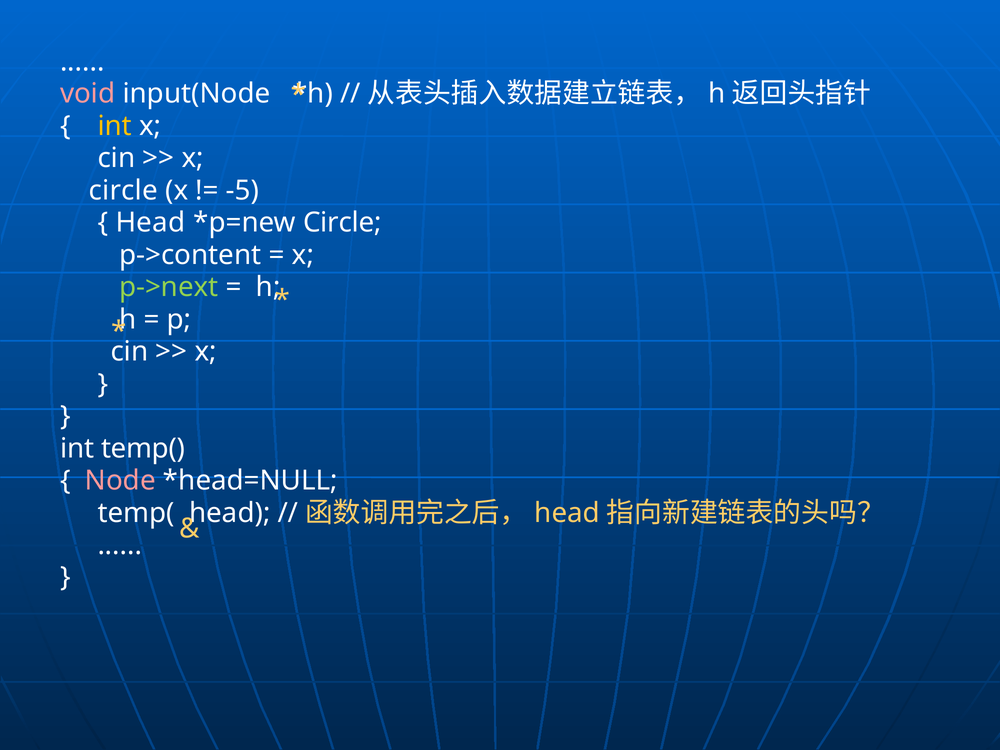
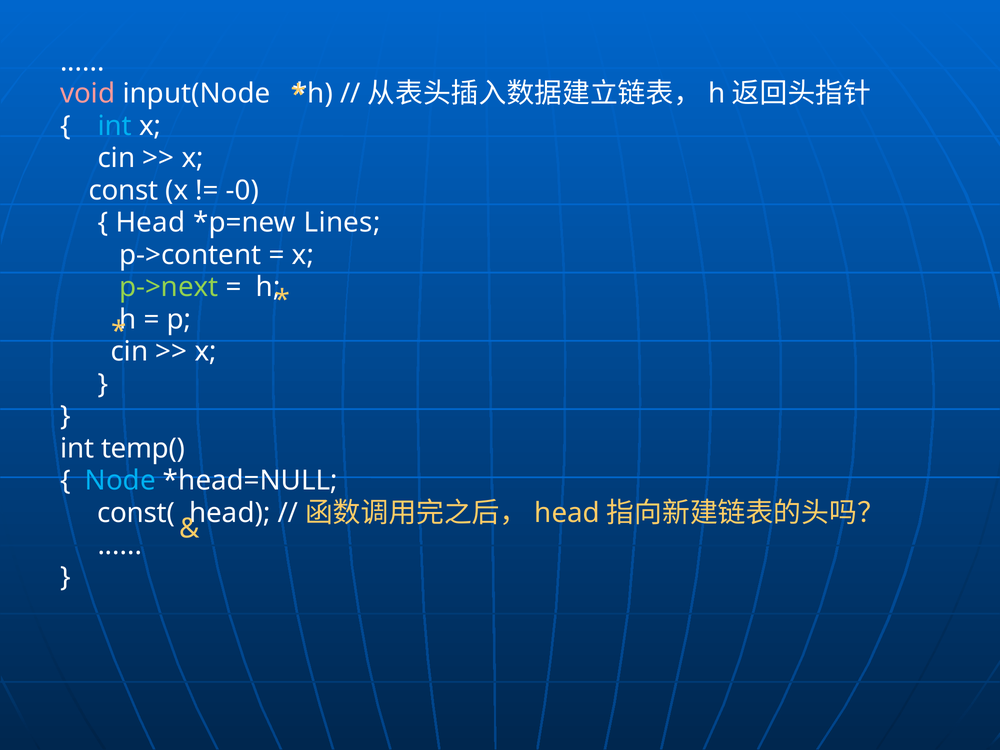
int colour: yellow -> light blue (115, 126)
circle: circle -> const (123, 190)
-5: -5 -> -0 (243, 190)
Circle: Circle -> Lines (342, 223)
Node colour: pink -> light blue (120, 481)
temp(: temp( -> const( (136, 513)
